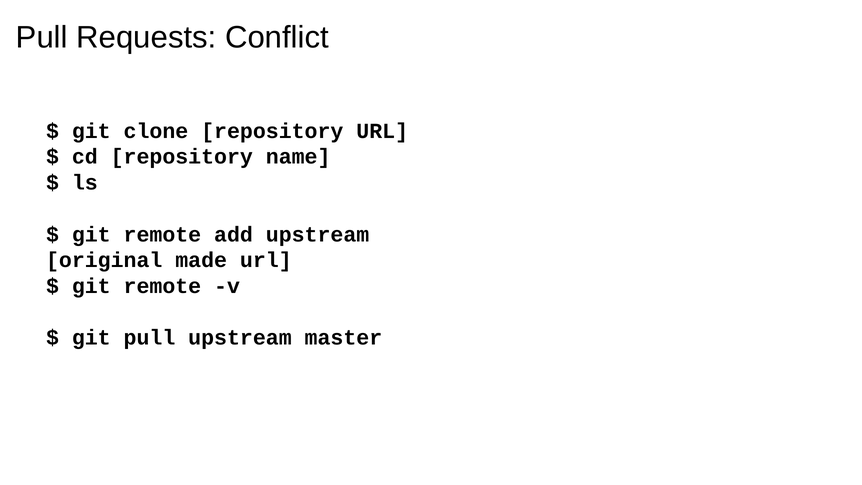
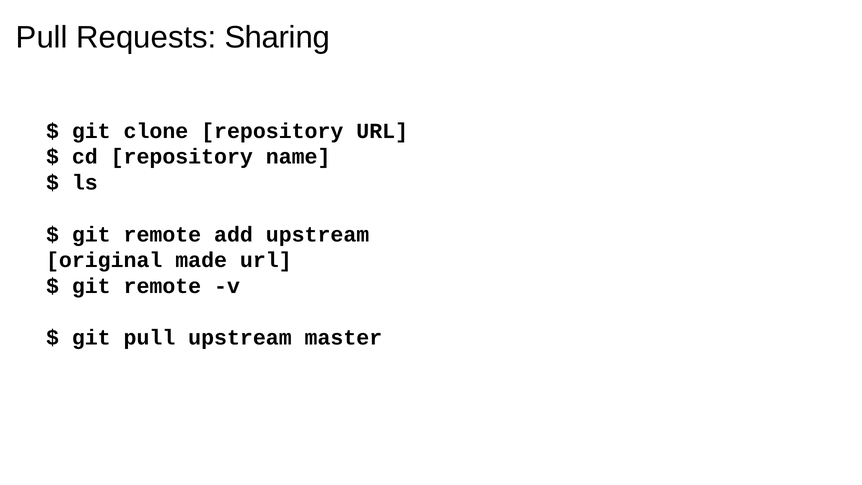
Conflict: Conflict -> Sharing (277, 37)
